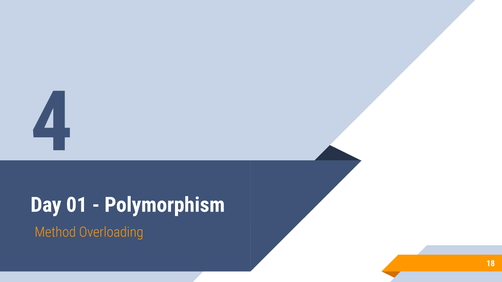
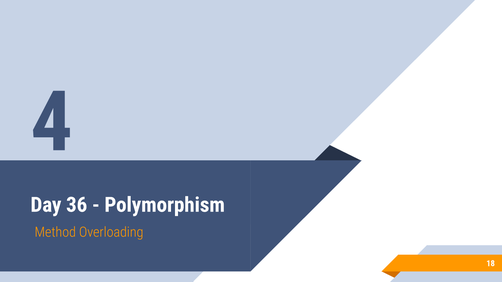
01: 01 -> 36 (77, 205)
